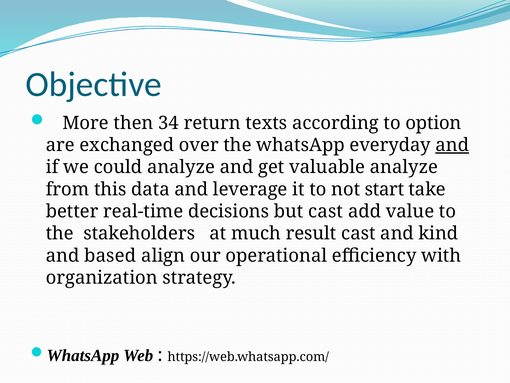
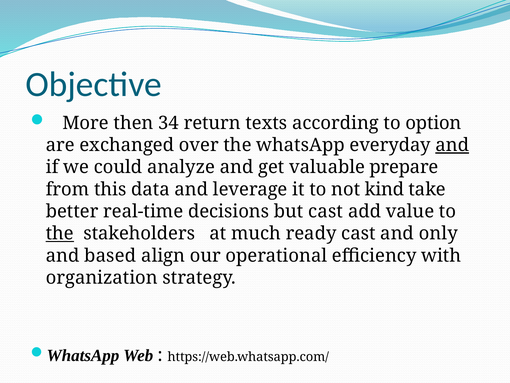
valuable analyze: analyze -> prepare (404, 167)
start: start -> kind (384, 189)
the underline: none -> present (60, 233)
result: result -> ready (311, 233)
kind: kind -> only (438, 233)
